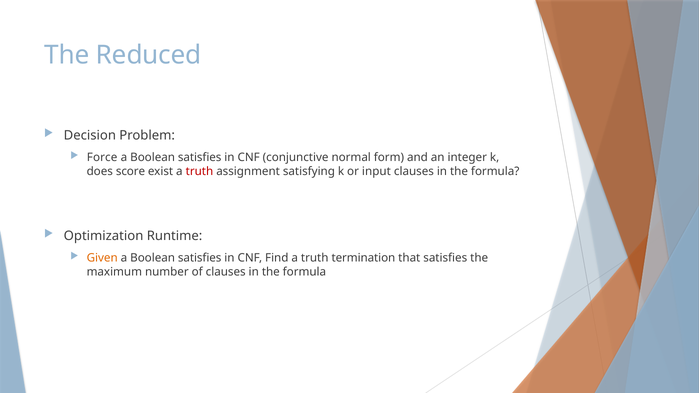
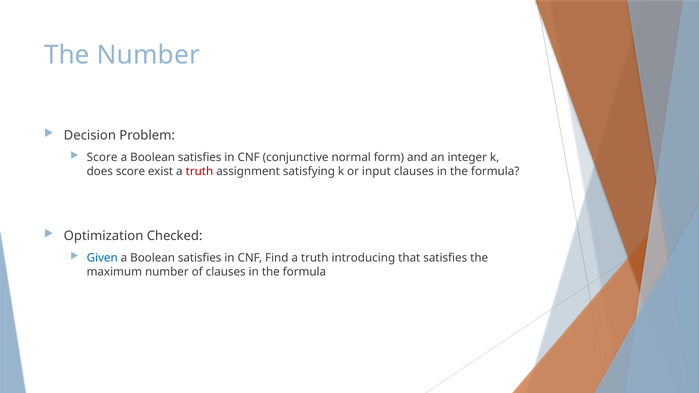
The Reduced: Reduced -> Number (148, 55)
Force: Force -> Score (102, 157)
Runtime: Runtime -> Checked (175, 236)
Given colour: orange -> blue (102, 258)
termination: termination -> introducing (363, 258)
